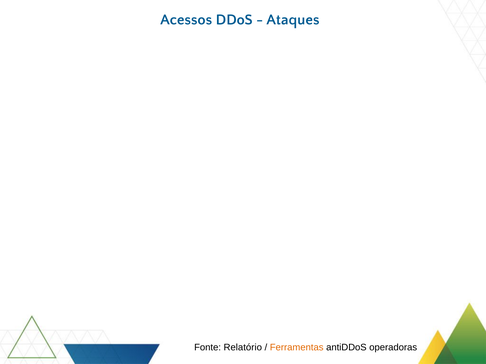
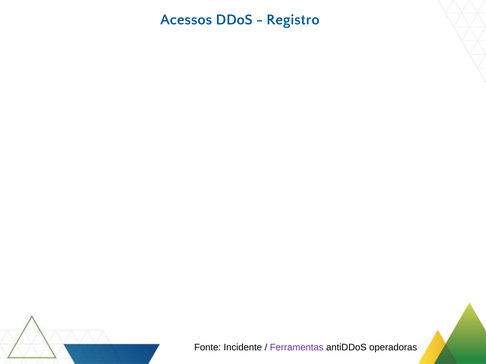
Ataques: Ataques -> Registro (293, 20)
Relatório: Relatório -> Incidente (243, 348)
Ferramentas colour: orange -> purple (297, 348)
